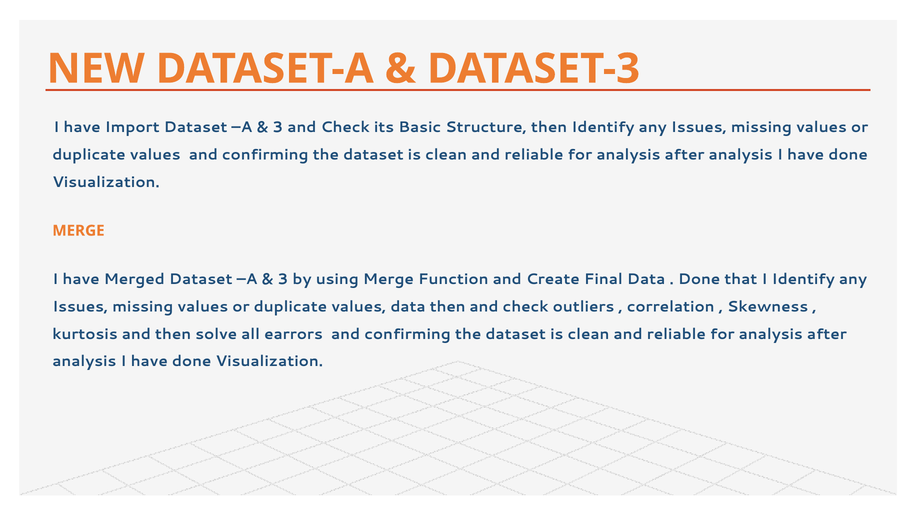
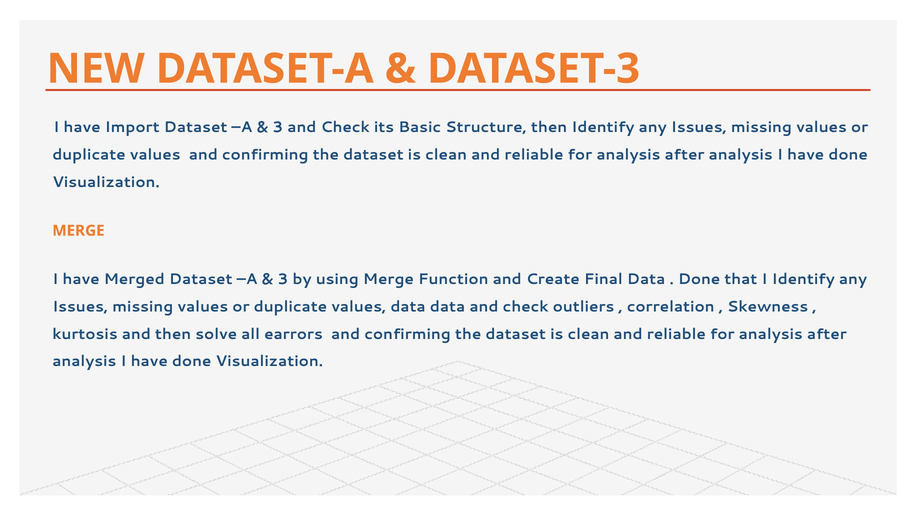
data then: then -> data (448, 307)
